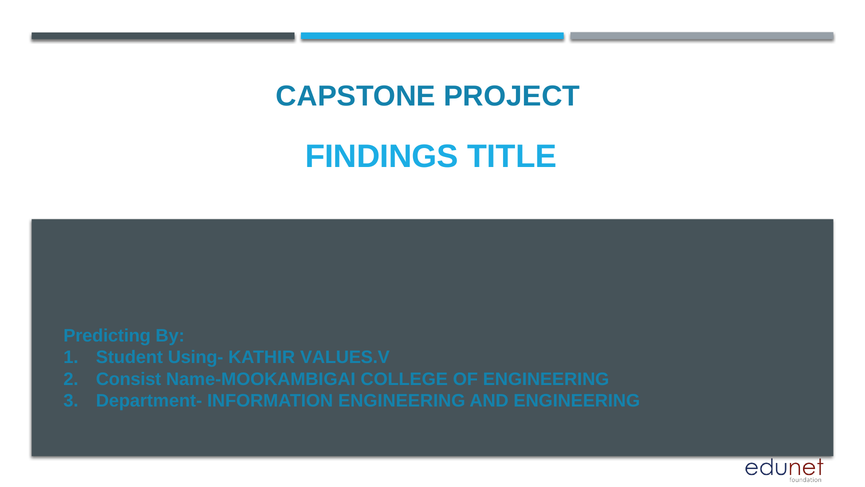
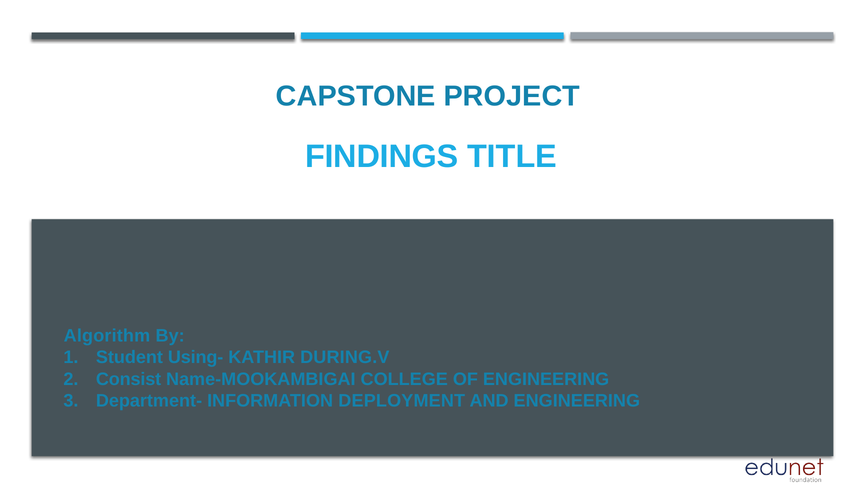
Predicting: Predicting -> Algorithm (107, 336)
VALUES.V: VALUES.V -> DURING.V (345, 357)
INFORMATION ENGINEERING: ENGINEERING -> DEPLOYMENT (402, 400)
